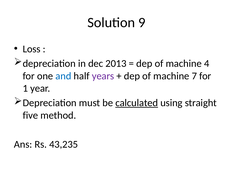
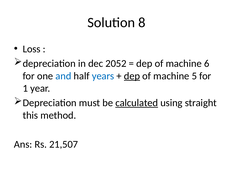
9: 9 -> 8 (142, 23)
2013: 2013 -> 2052 (116, 63)
4: 4 -> 6 (207, 63)
years colour: purple -> blue (103, 76)
dep underline: none -> present (132, 76)
7: 7 -> 5 (194, 76)
five: five -> this (30, 115)
43,235: 43,235 -> 21,507 (64, 144)
